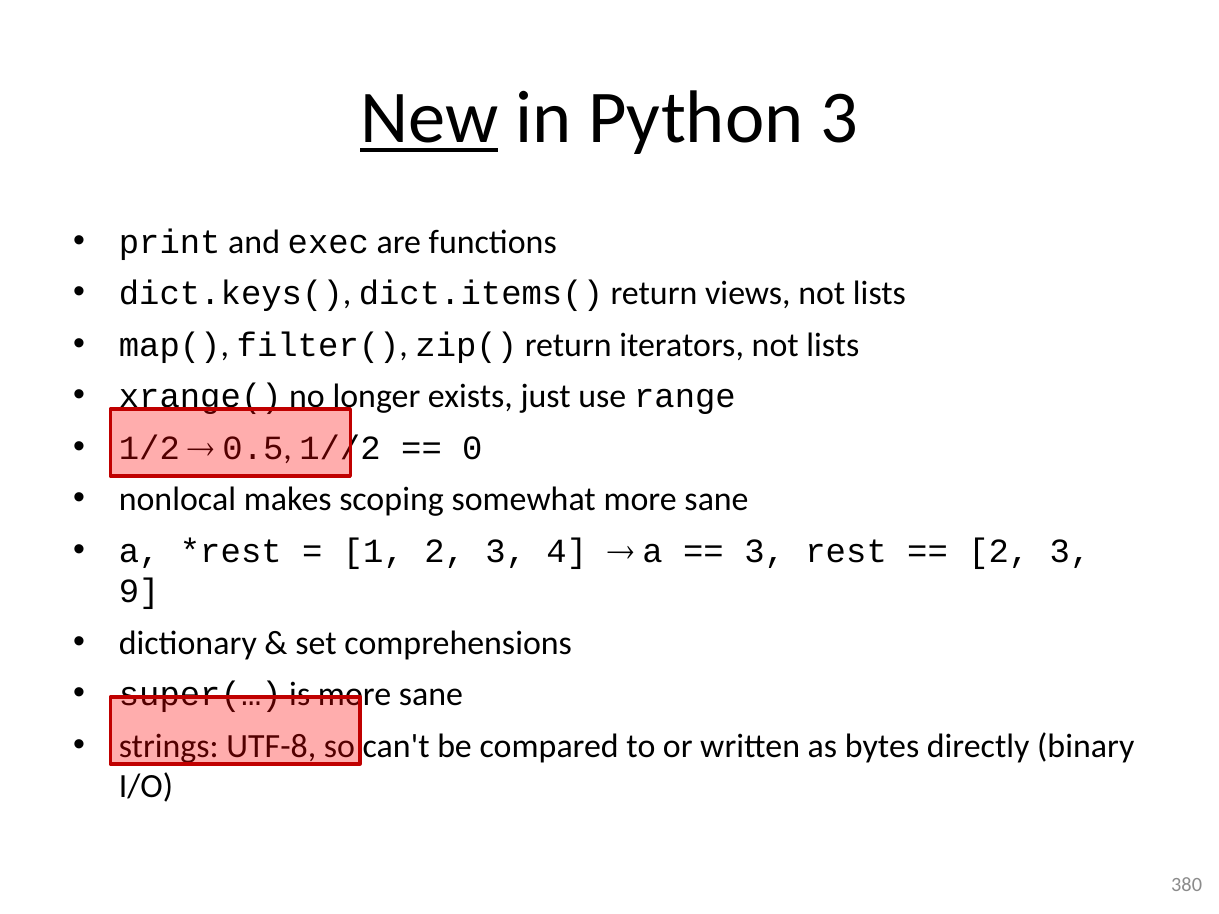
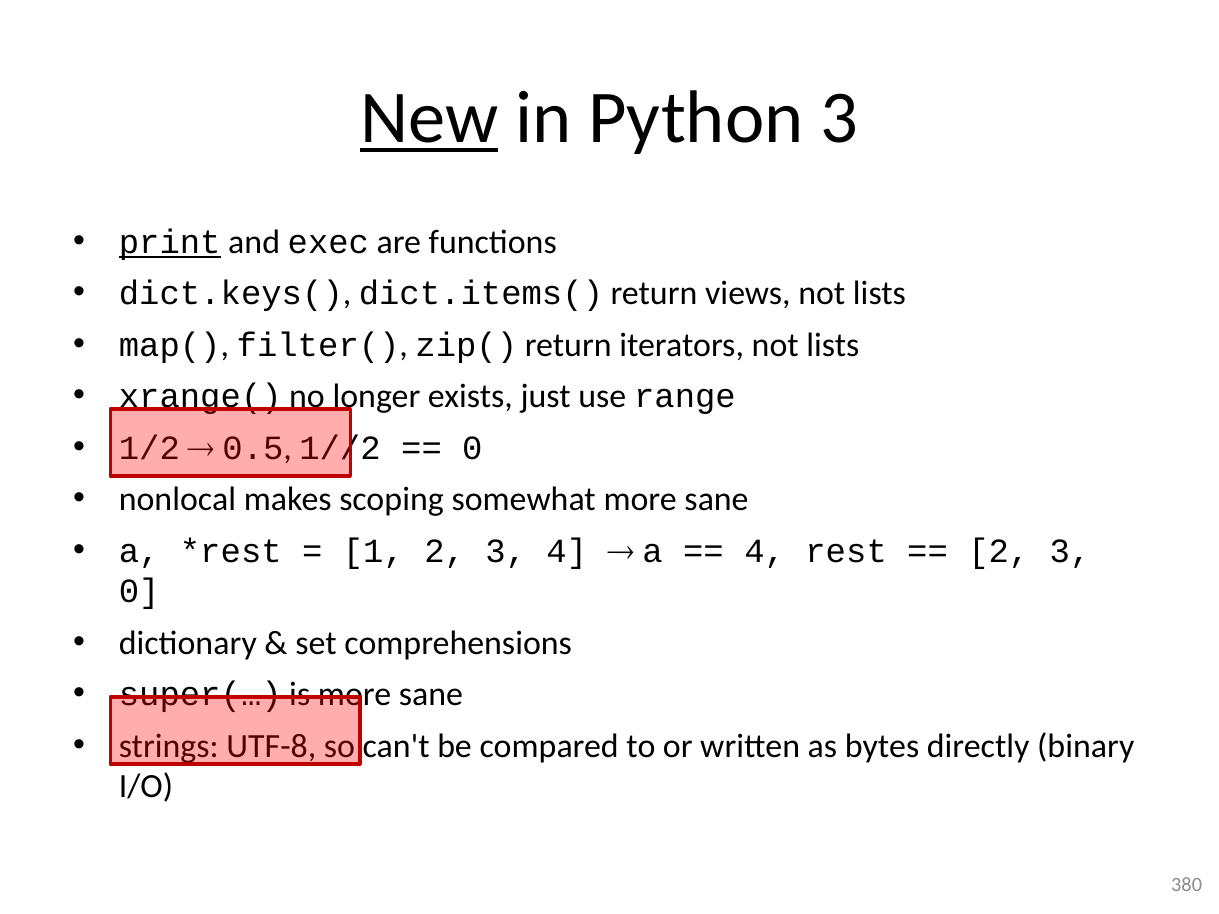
print underline: none -> present (170, 242)
3: 3 -> 4 (765, 551)
9: 9 -> 0 (139, 592)
